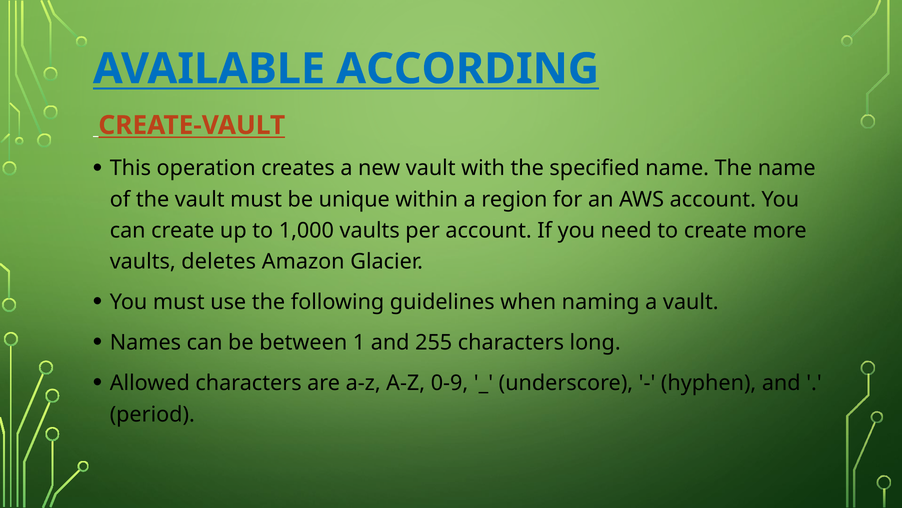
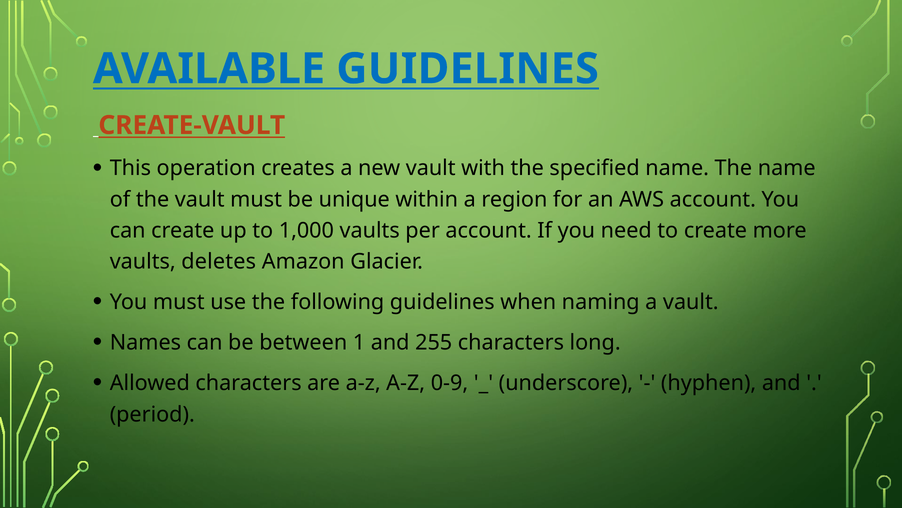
AVAILABLE ACCORDING: ACCORDING -> GUIDELINES (468, 69)
